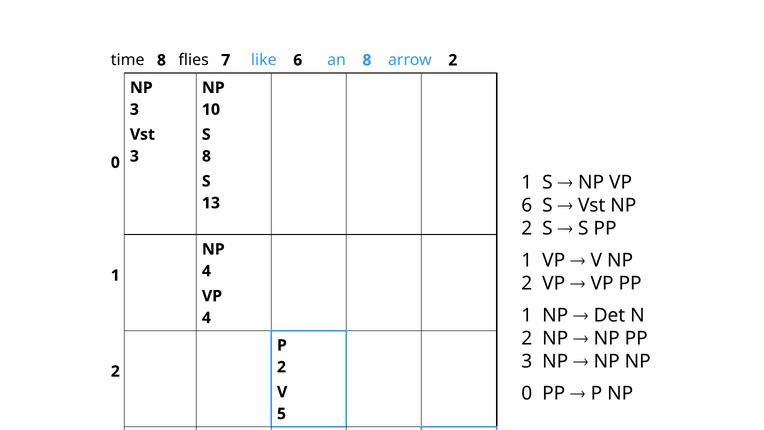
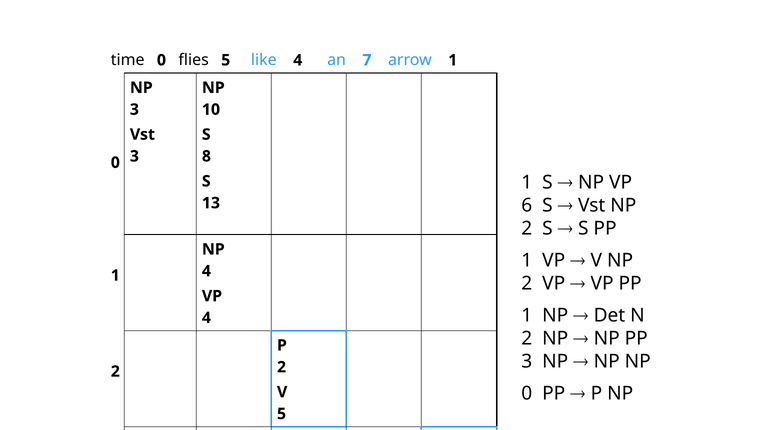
time 8: 8 -> 0 (161, 60)
flies 7: 7 -> 5 (226, 60)
like 6: 6 -> 4 (298, 60)
an 8: 8 -> 7 (367, 60)
arrow 2: 2 -> 1 (453, 60)
